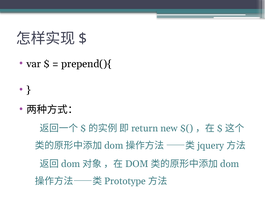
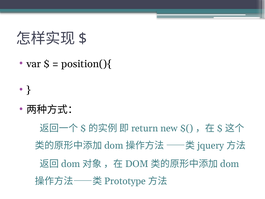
prepend(){: prepend(){ -> position(){ (86, 64)
